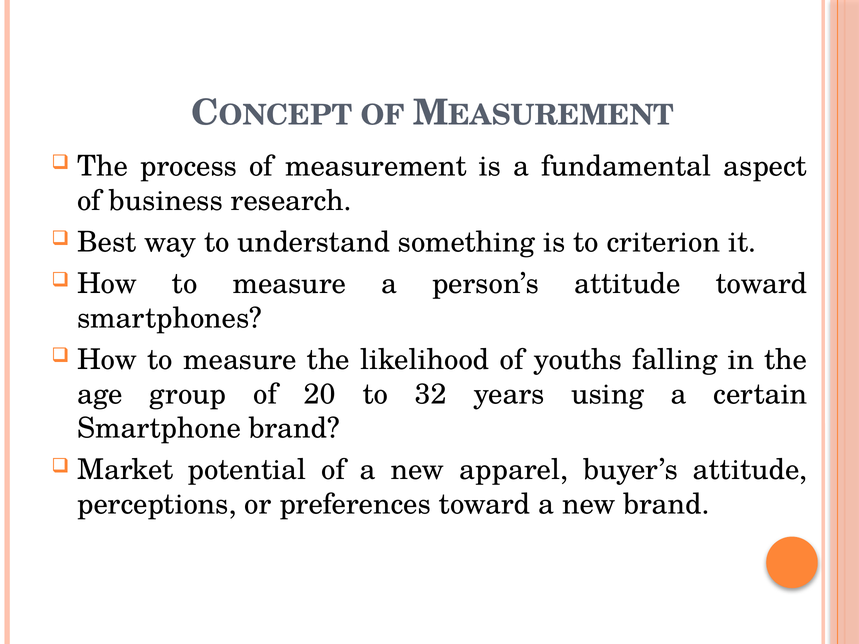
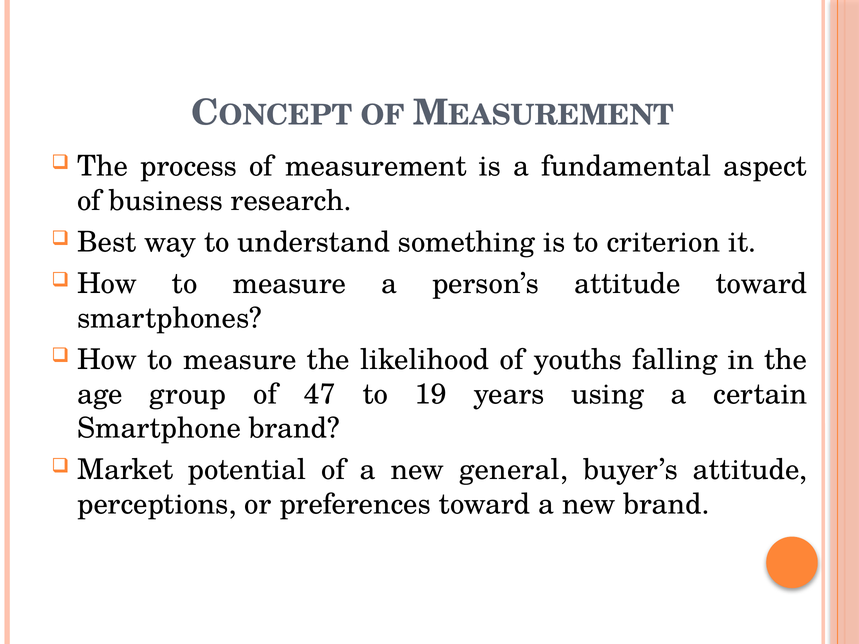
20: 20 -> 47 (320, 394)
32: 32 -> 19 (431, 394)
apparel: apparel -> general (514, 470)
